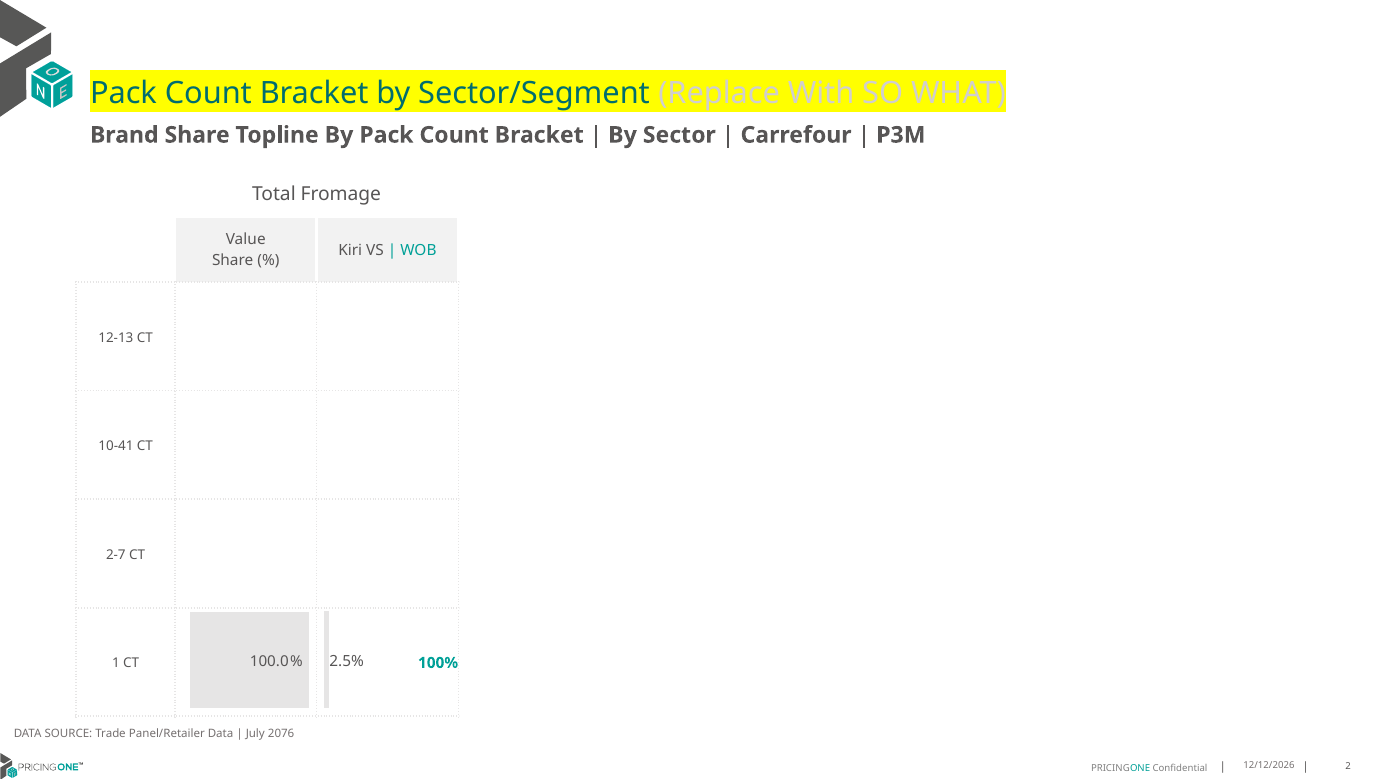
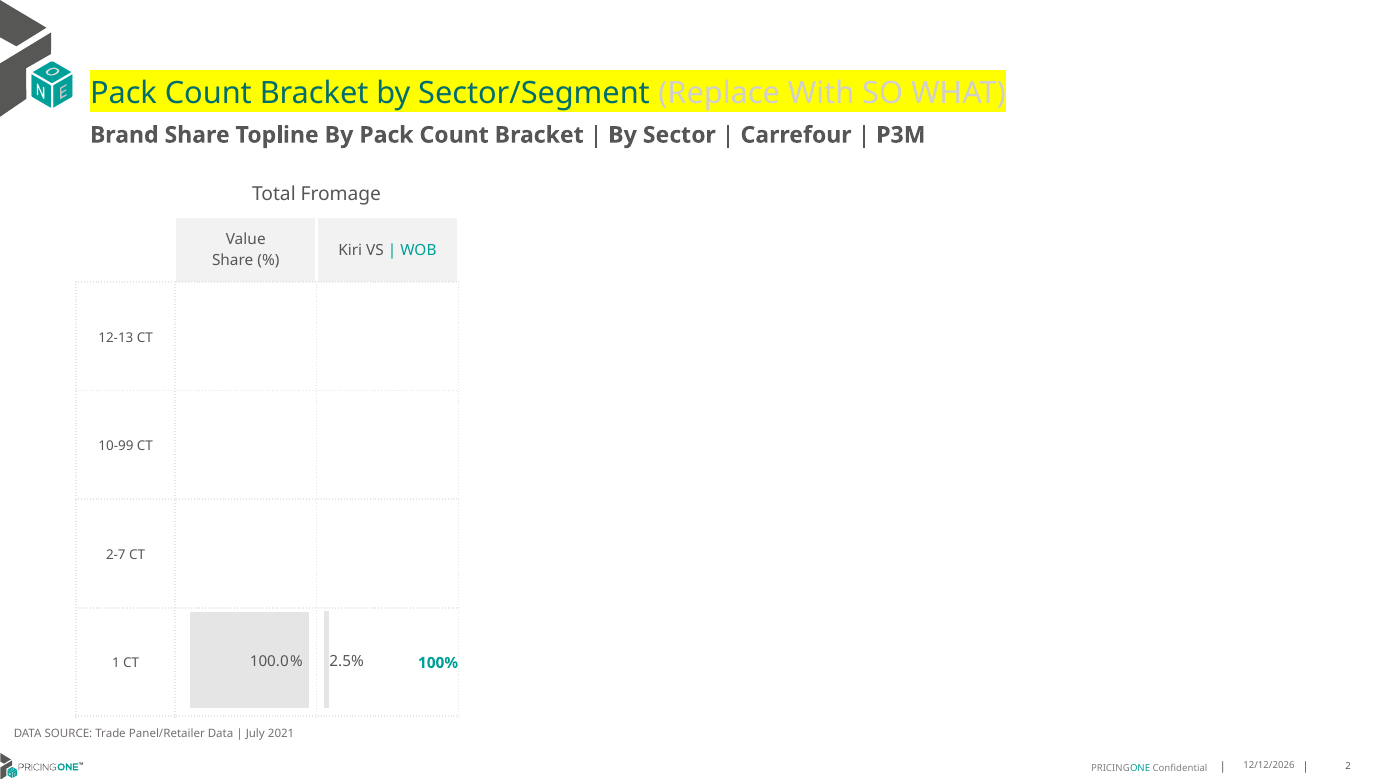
10-41: 10-41 -> 10-99 (116, 446)
2076: 2076 -> 2021 (281, 734)
